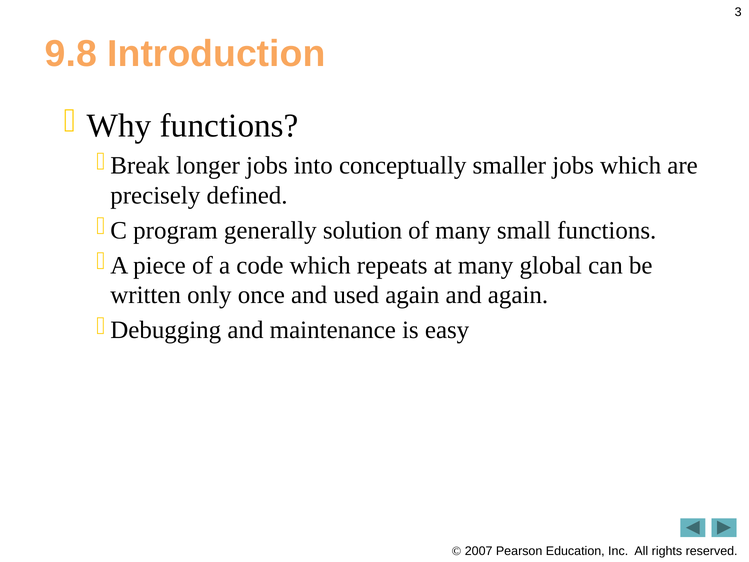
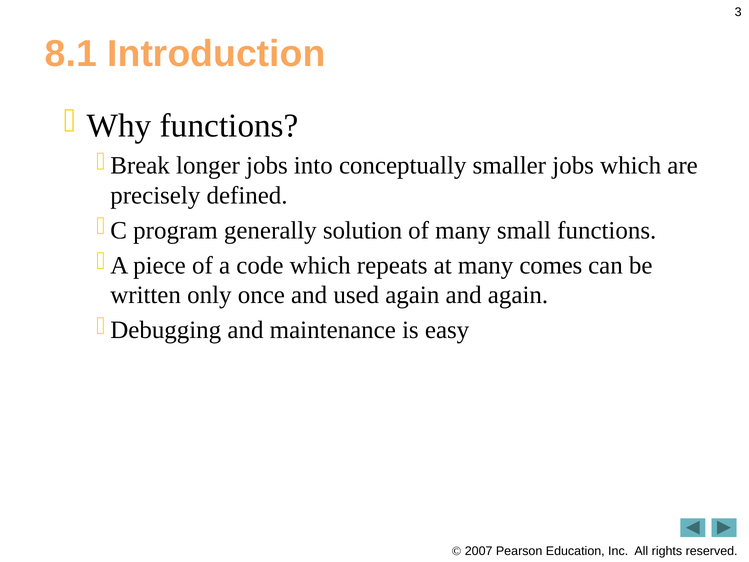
9.8: 9.8 -> 8.1 (71, 54)
global: global -> comes (551, 265)
